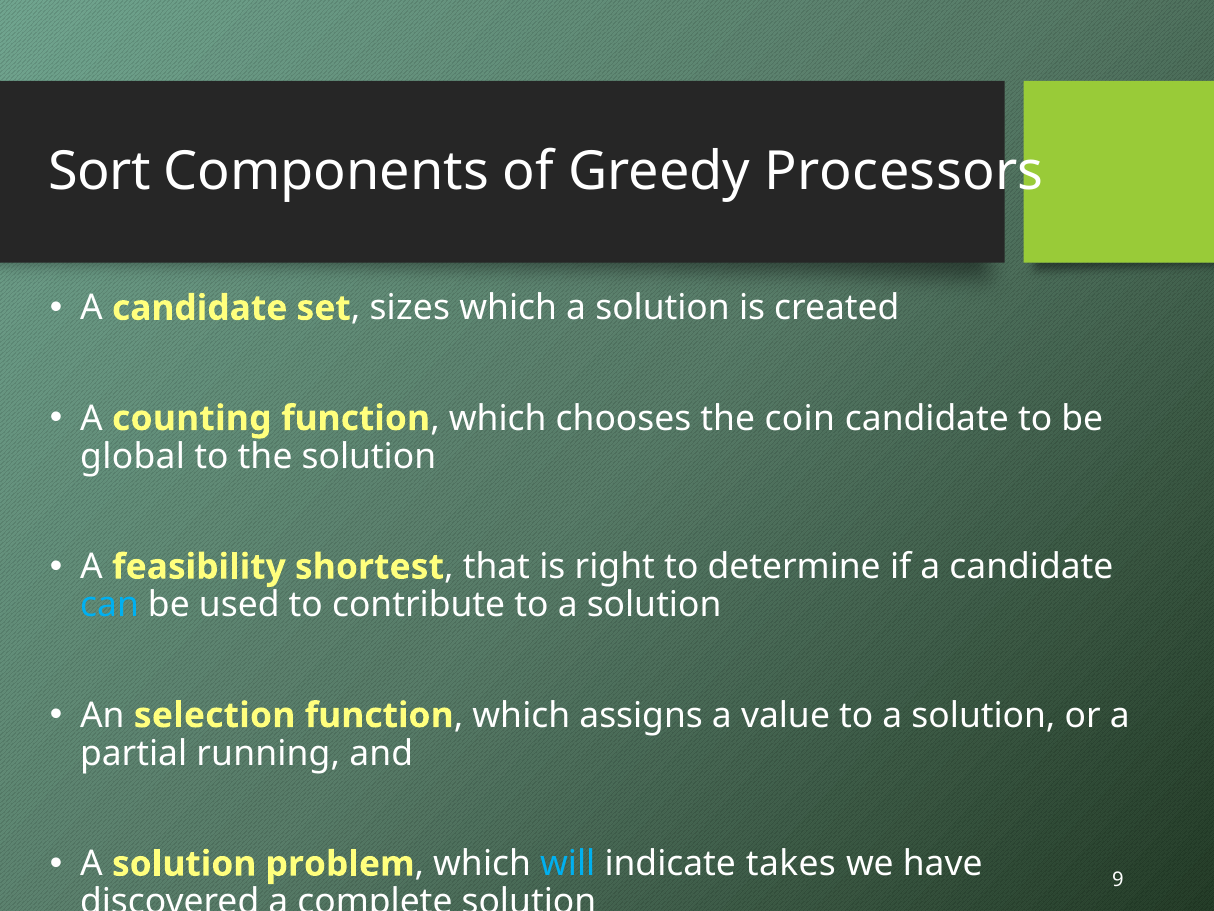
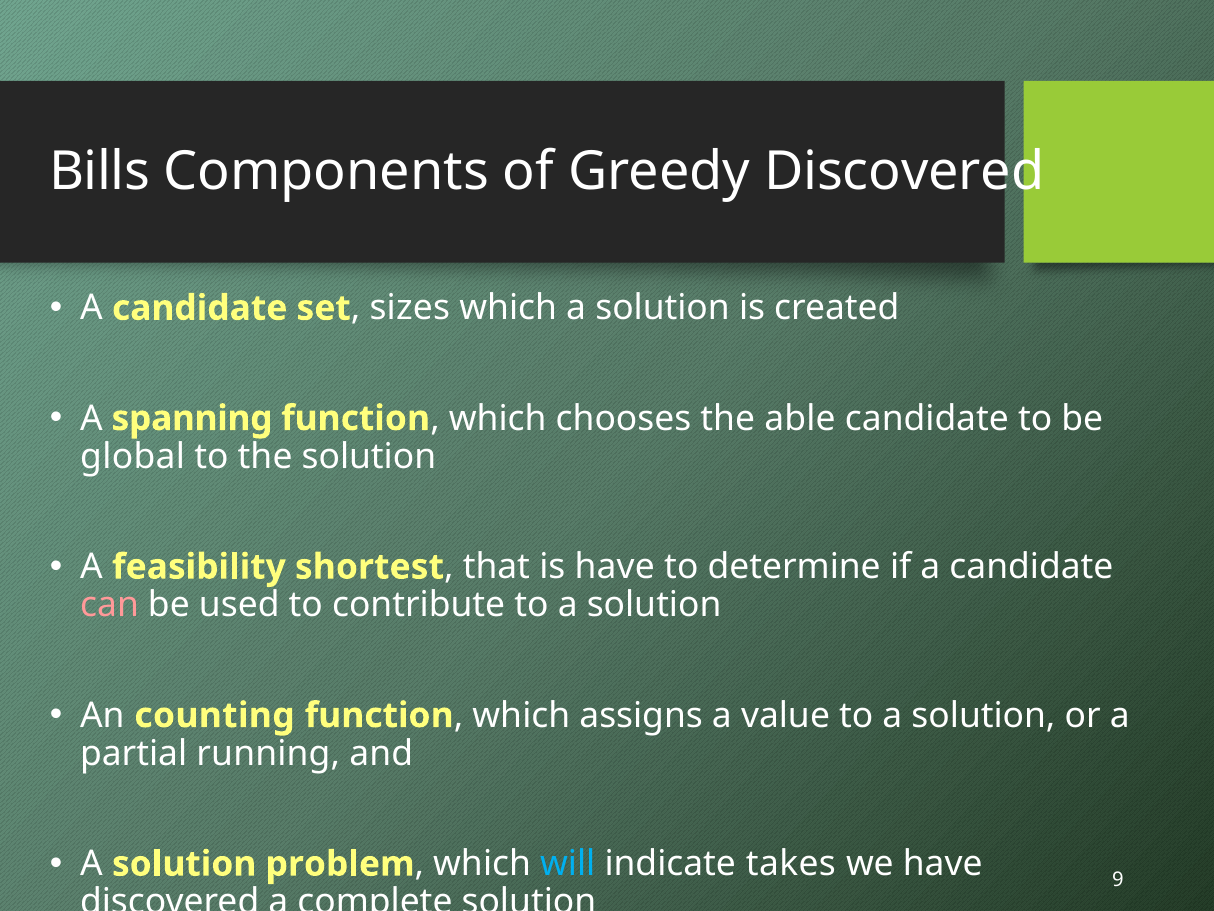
Sort: Sort -> Bills (100, 172)
Greedy Processors: Processors -> Discovered (904, 172)
counting: counting -> spanning (192, 418)
coin: coin -> able (800, 418)
is right: right -> have (615, 567)
can colour: light blue -> pink (110, 605)
selection: selection -> counting (214, 715)
